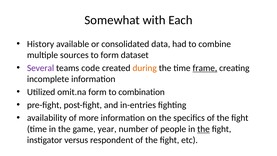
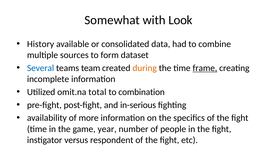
Each: Each -> Look (180, 20)
Several colour: purple -> blue (41, 68)
code: code -> team (91, 68)
omit.na form: form -> total (97, 92)
in-entries: in-entries -> in-serious (138, 105)
the underline: present -> none (203, 129)
